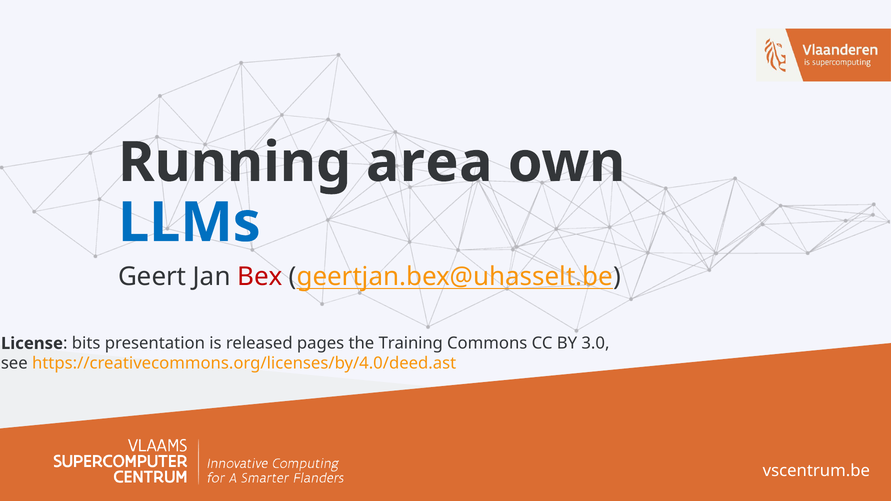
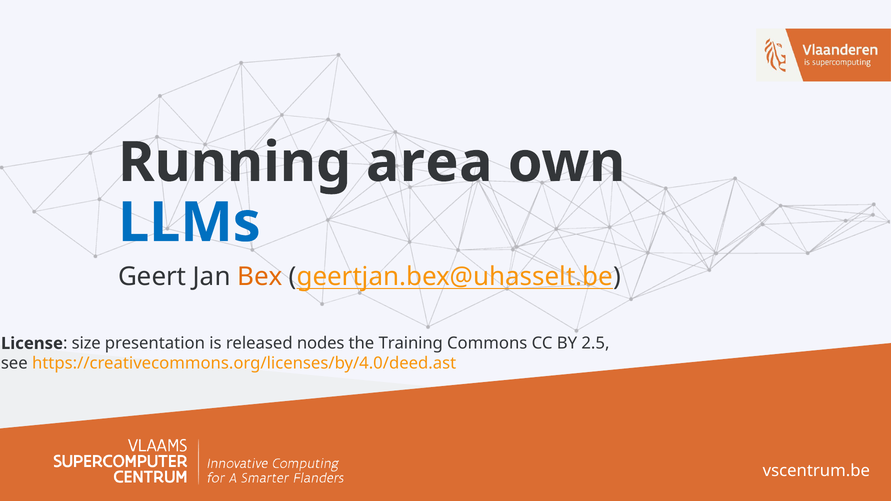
Bex colour: red -> orange (260, 277)
bits: bits -> size (86, 343)
pages: pages -> nodes (321, 343)
3.0: 3.0 -> 2.5 (595, 343)
